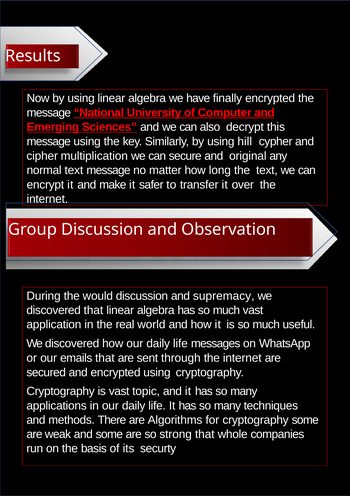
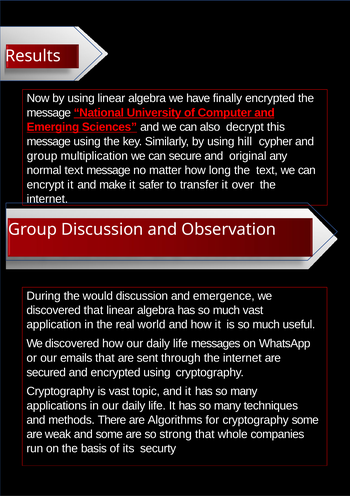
cipher: cipher -> group (42, 156)
supremacy: supremacy -> emergence (224, 295)
